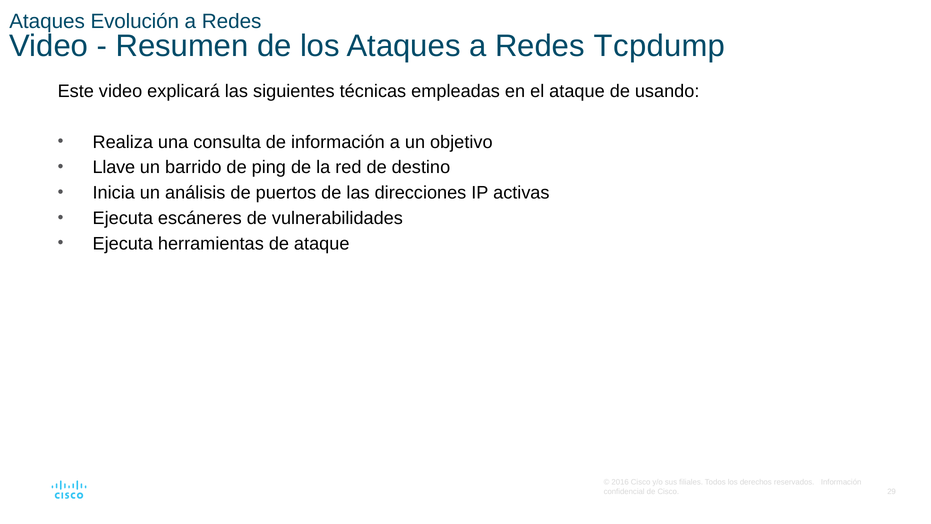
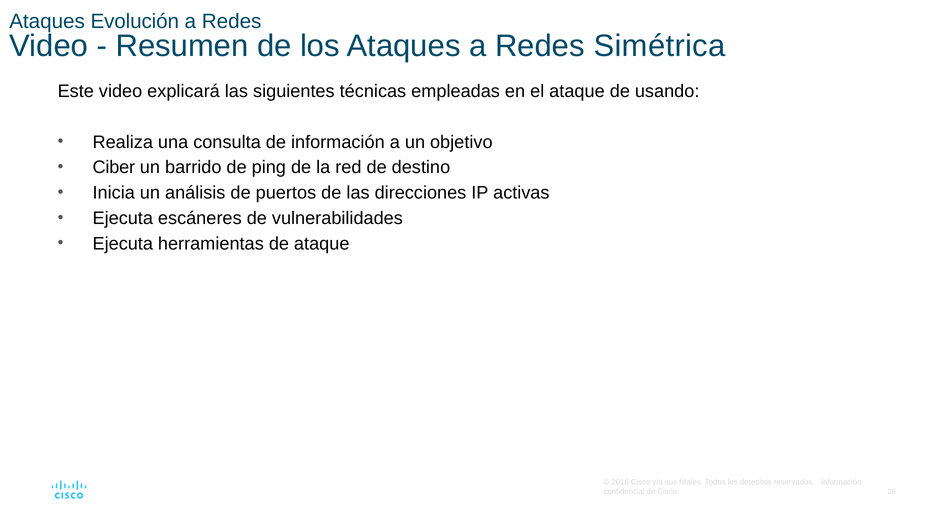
Tcpdump: Tcpdump -> Simétrica (660, 46)
Llave: Llave -> Ciber (114, 167)
